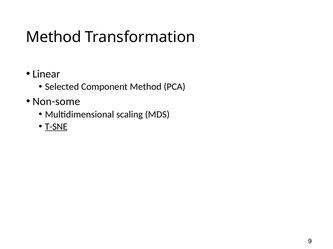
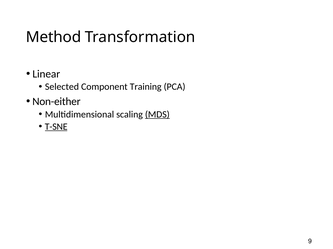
Component Method: Method -> Training (146, 87)
Non-some: Non-some -> Non-either (56, 102)
MDS underline: none -> present (157, 115)
